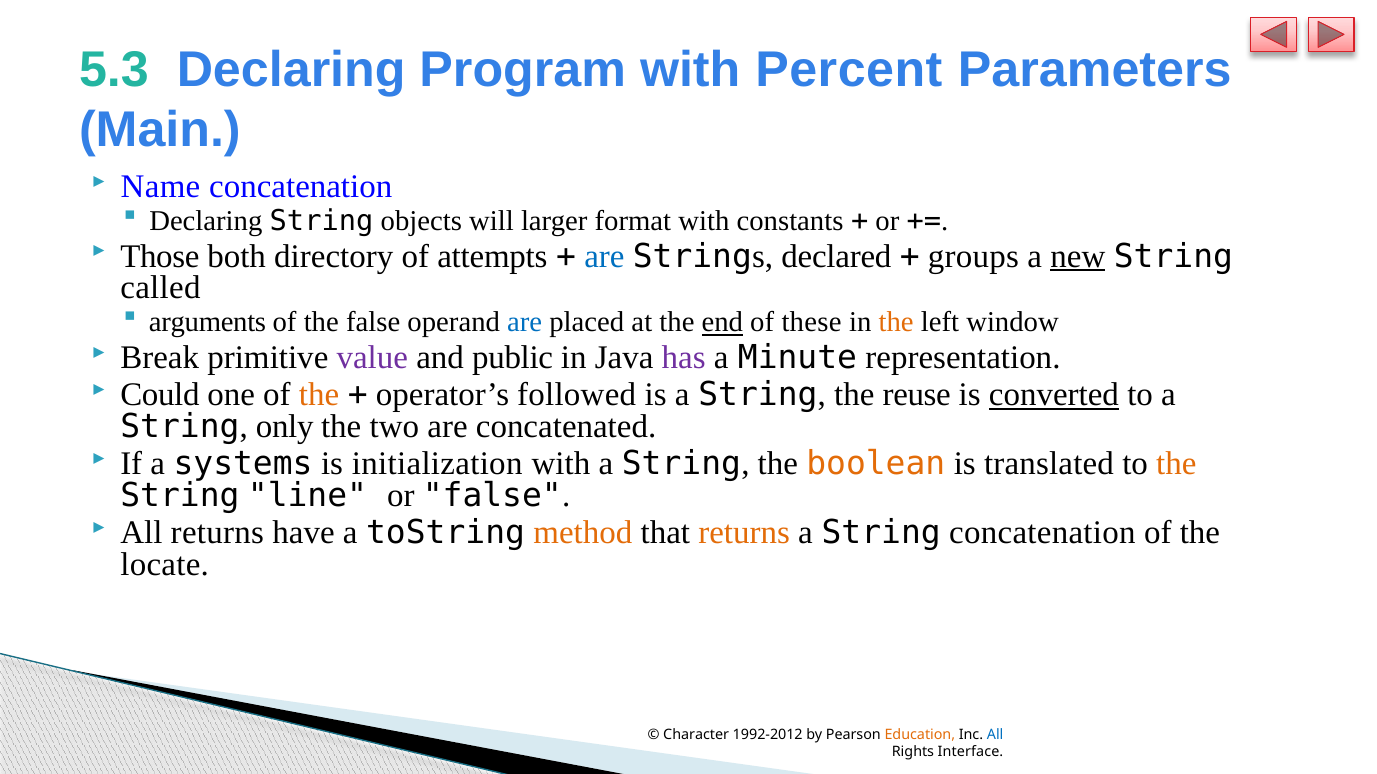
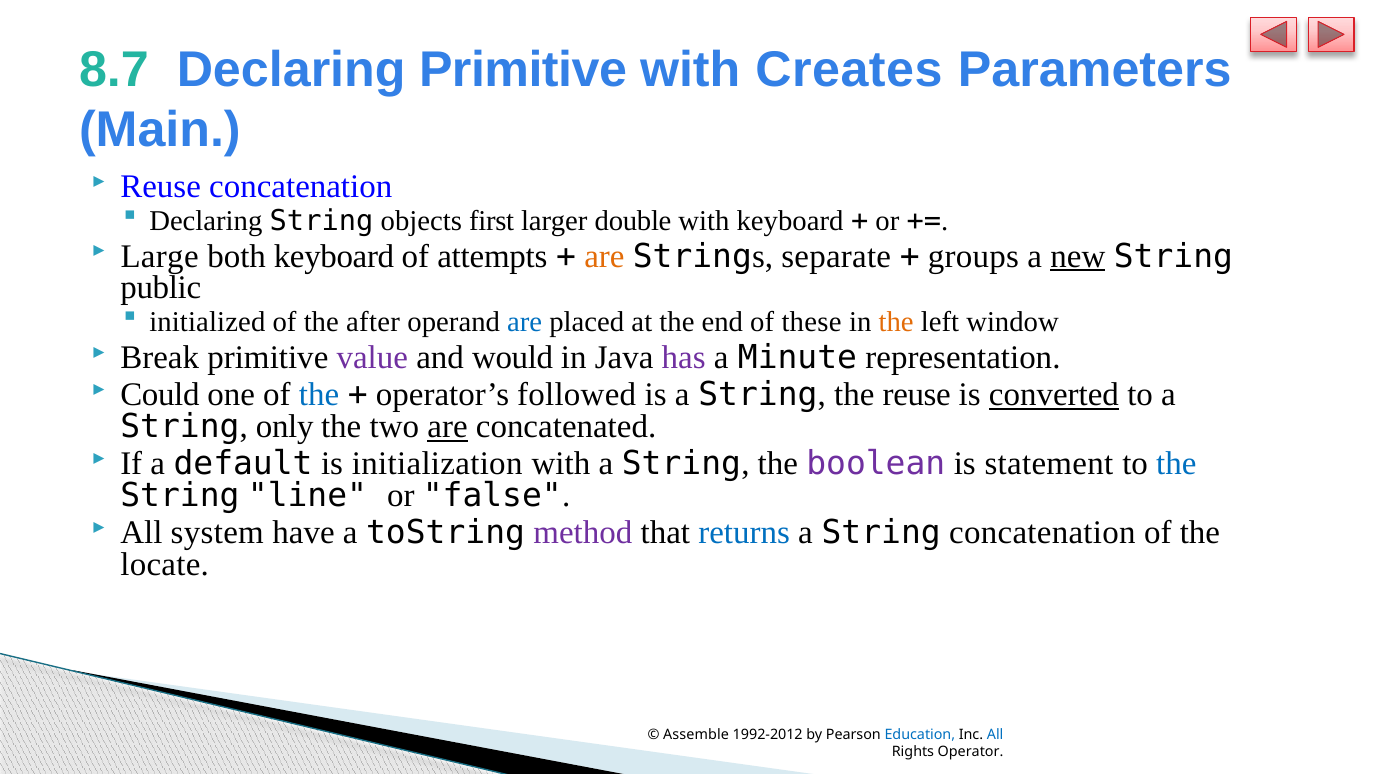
5.3: 5.3 -> 8.7 (114, 70)
Declaring Program: Program -> Primitive (523, 70)
Percent: Percent -> Creates (849, 70)
Name: Name -> Reuse (161, 187)
will: will -> first (492, 221)
format: format -> double (633, 221)
with constants: constants -> keyboard (790, 221)
Those: Those -> Large (160, 256)
both directory: directory -> keyboard (334, 256)
are colour: blue -> orange (604, 256)
declared: declared -> separate (836, 256)
called: called -> public (161, 288)
arguments: arguments -> initialized (207, 323)
the false: false -> after (373, 323)
end underline: present -> none (722, 323)
public: public -> would (513, 358)
the colour: orange -> blue (319, 395)
are underline: none -> present (448, 427)
systems: systems -> default (243, 464)
boolean colour: orange -> purple (876, 464)
translated: translated -> statement (1049, 464)
the colour: orange -> blue (1176, 464)
All returns: returns -> system (217, 533)
method colour: orange -> purple (583, 533)
returns colour: orange -> blue (744, 533)
Character: Character -> Assemble (696, 735)
Education colour: orange -> blue (920, 735)
Interface: Interface -> Operator (971, 752)
